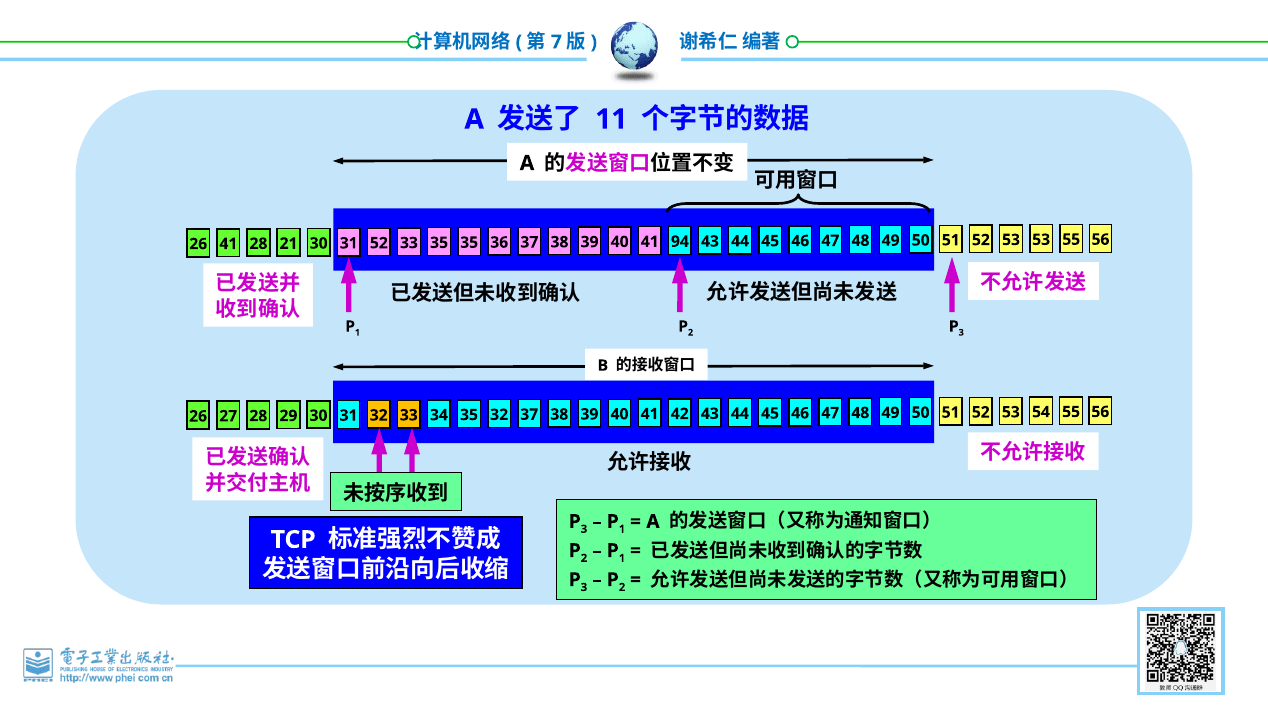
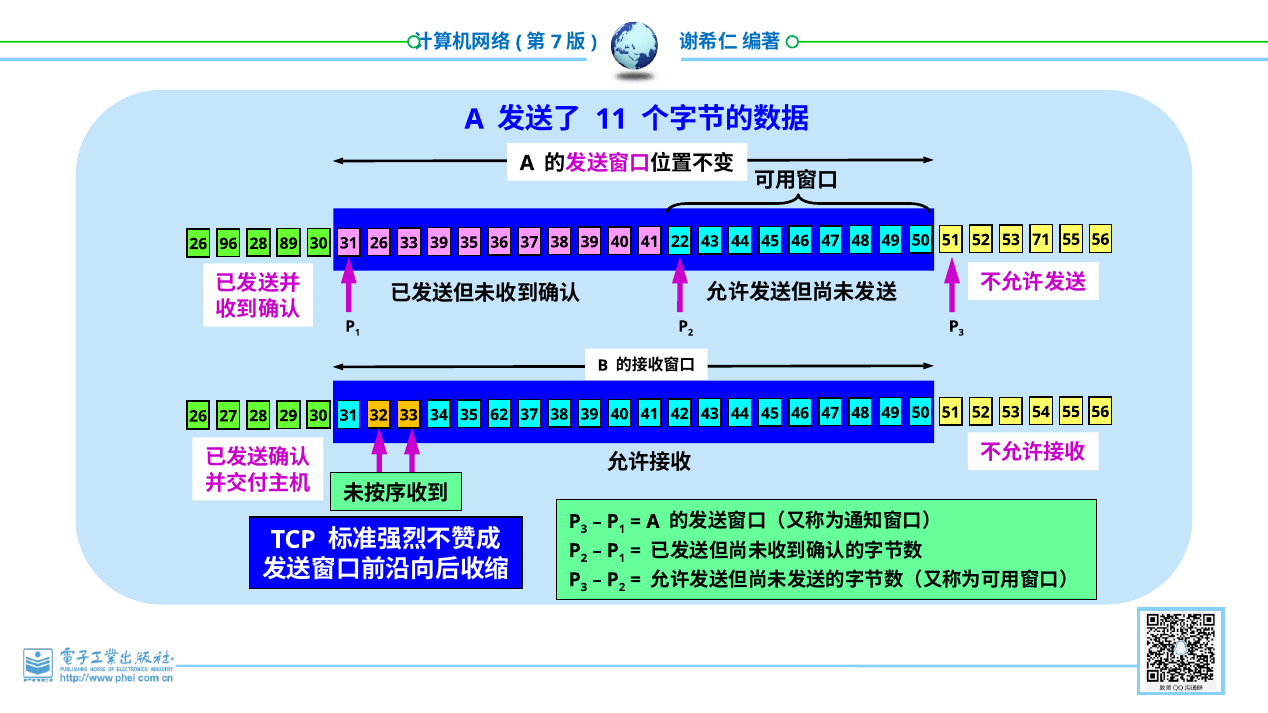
53 53: 53 -> 71 (1041, 240)
26 41: 41 -> 96 (228, 244)
21: 21 -> 89 (289, 244)
31 52: 52 -> 26 (379, 243)
33 35: 35 -> 39 (439, 243)
94: 94 -> 22 (680, 242)
35 32: 32 -> 62 (499, 415)
